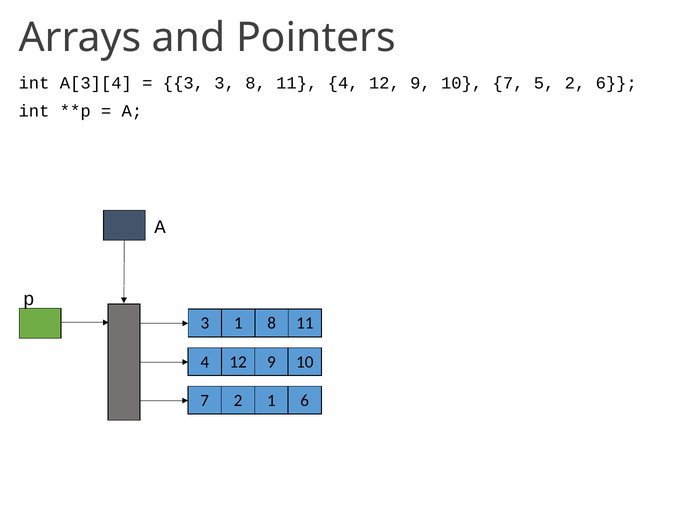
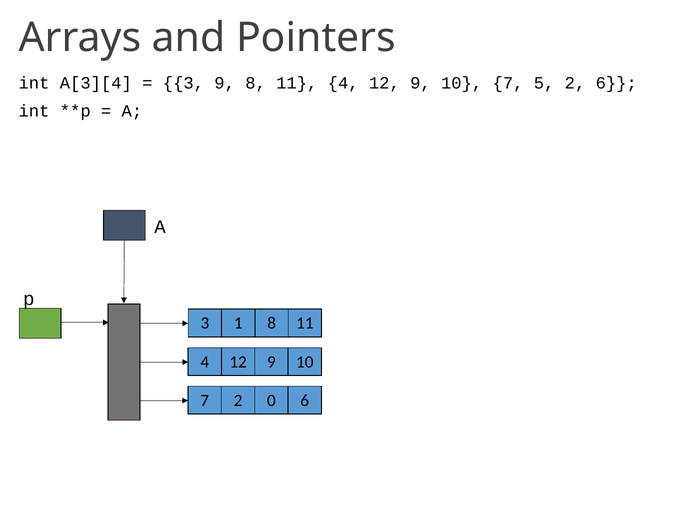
3 3: 3 -> 9 (225, 83)
2 1: 1 -> 0 (271, 401)
